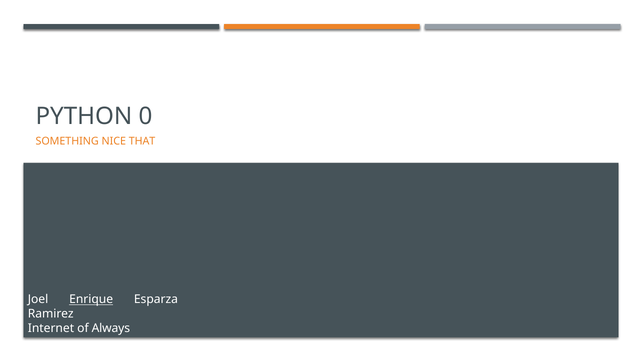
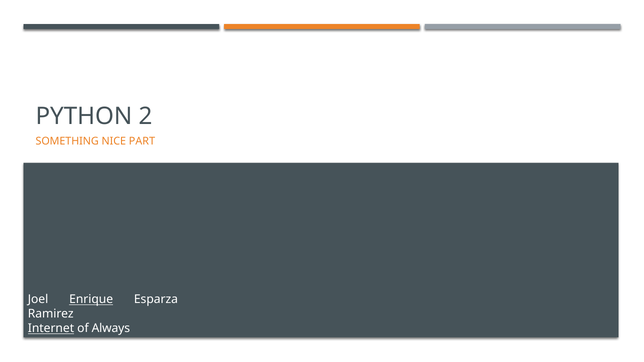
0: 0 -> 2 (145, 117)
THAT: THAT -> PART (142, 141)
Internet underline: none -> present (51, 329)
